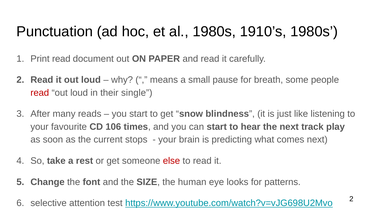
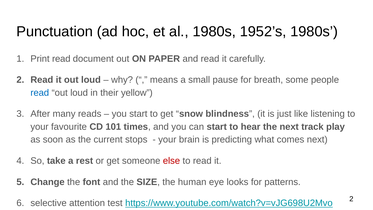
1910’s: 1910’s -> 1952’s (263, 32)
read colour: red -> blue (40, 93)
single: single -> yellow (137, 93)
106: 106 -> 101 (113, 127)
